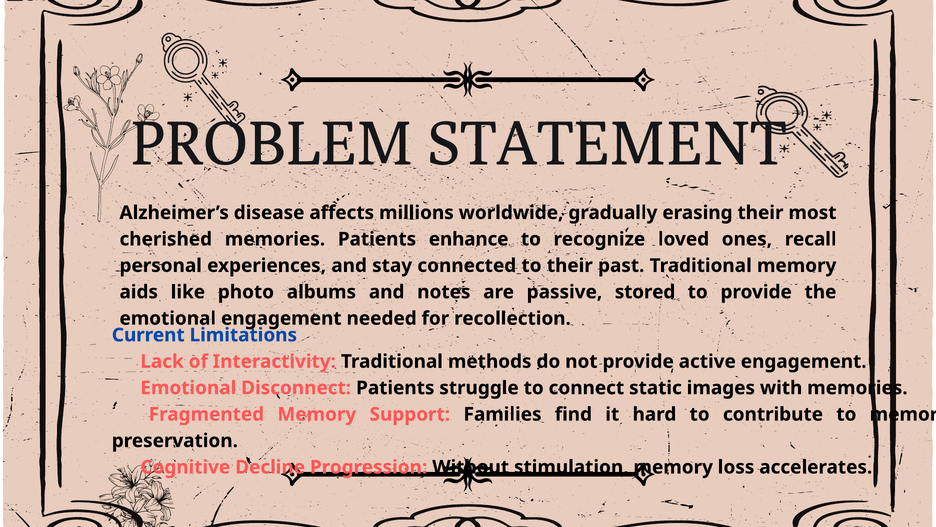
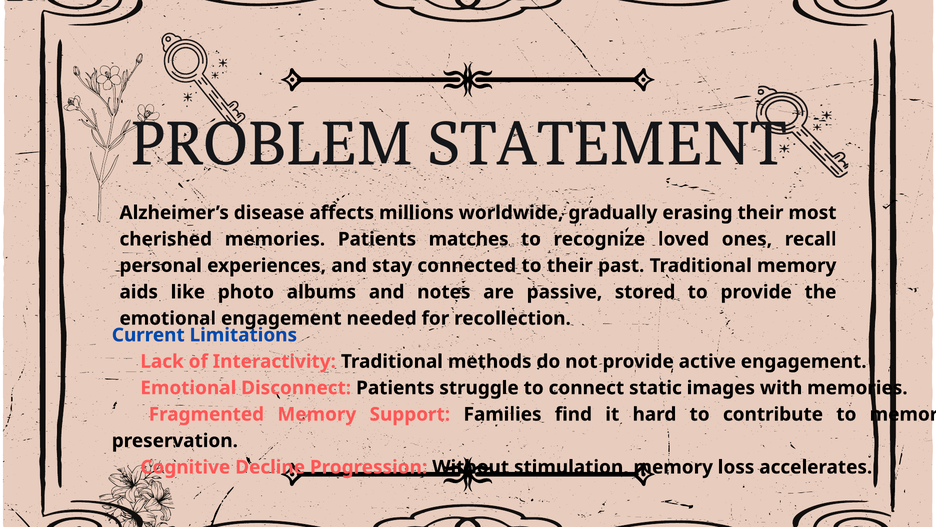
enhance: enhance -> matches (469, 239)
